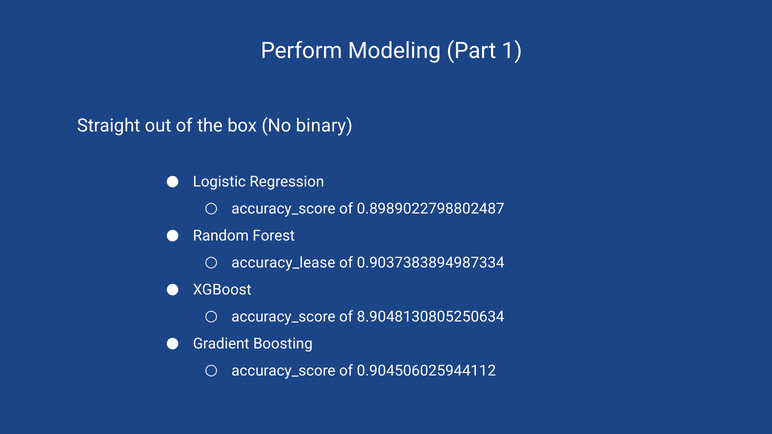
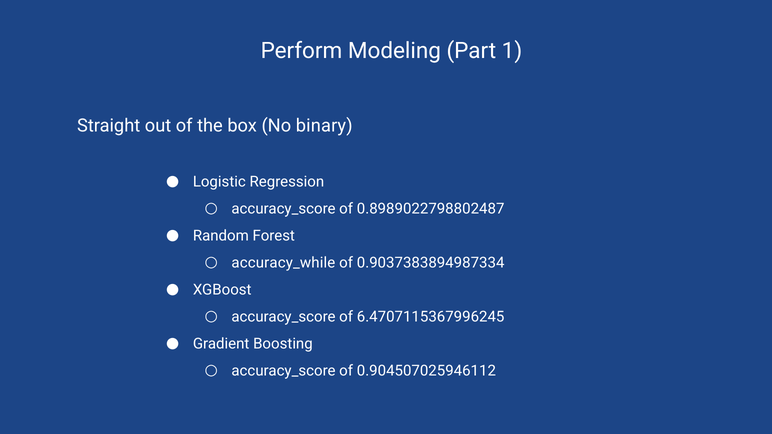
accuracy_lease: accuracy_lease -> accuracy_while (283, 263)
8.9048130805250634: 8.9048130805250634 -> 6.4707115367996245 (431, 317)
0.904506025944112: 0.904506025944112 -> 0.904507025946112 (426, 371)
